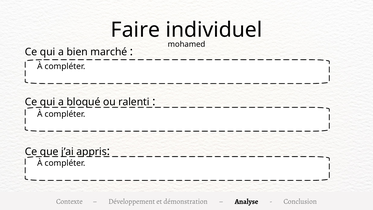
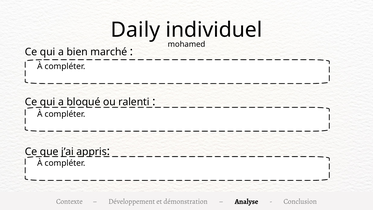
Faire: Faire -> Daily (135, 30)
